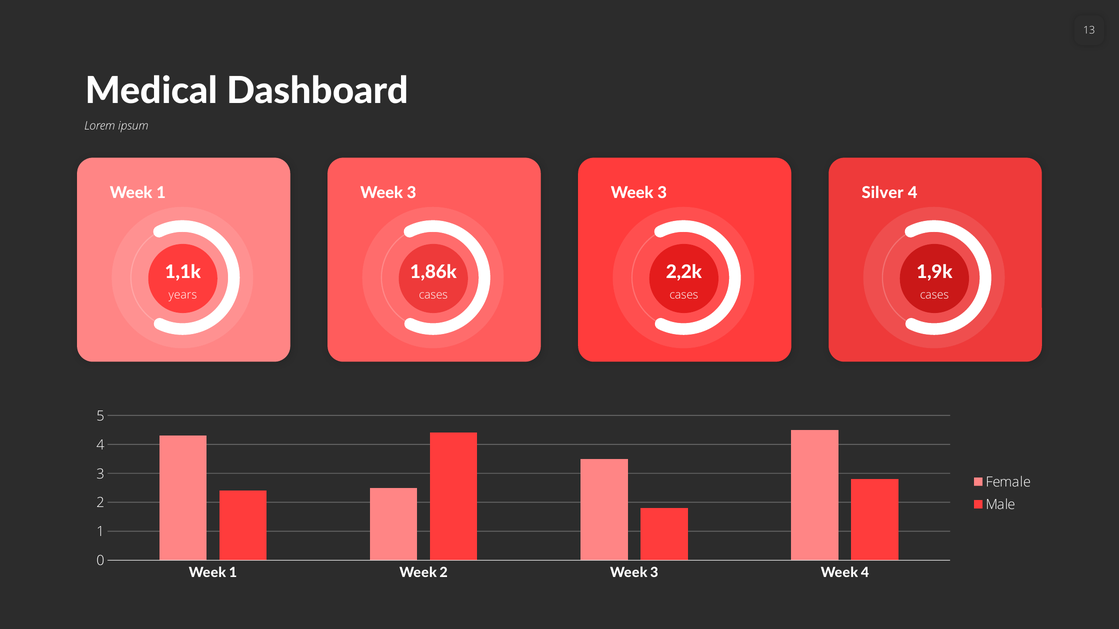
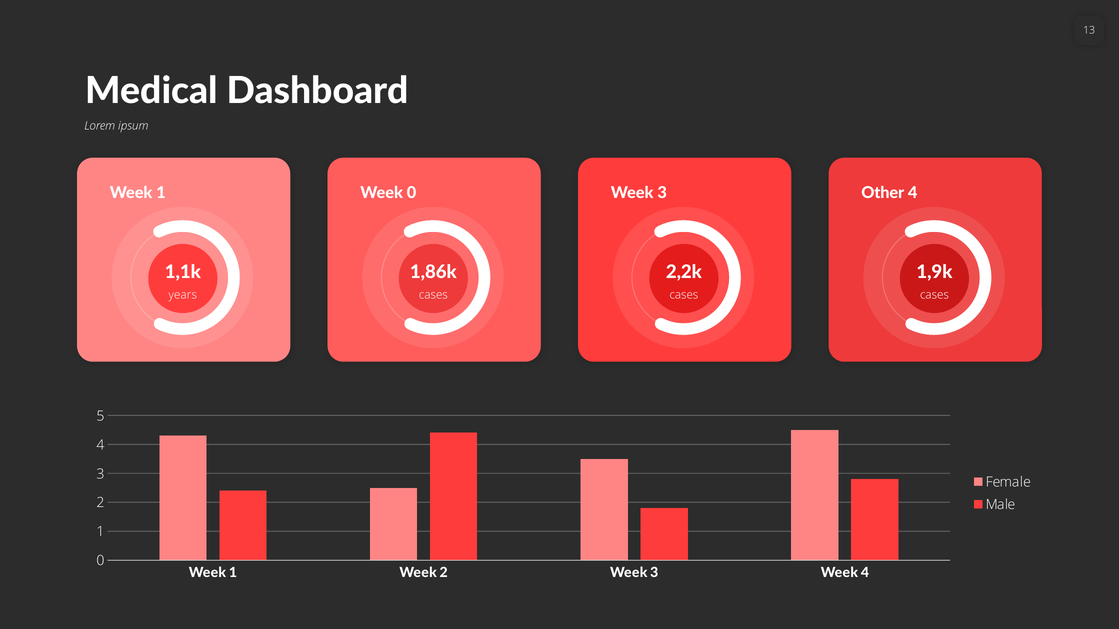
3: 3 -> 0 (412, 193)
Silver: Silver -> Other (883, 193)
